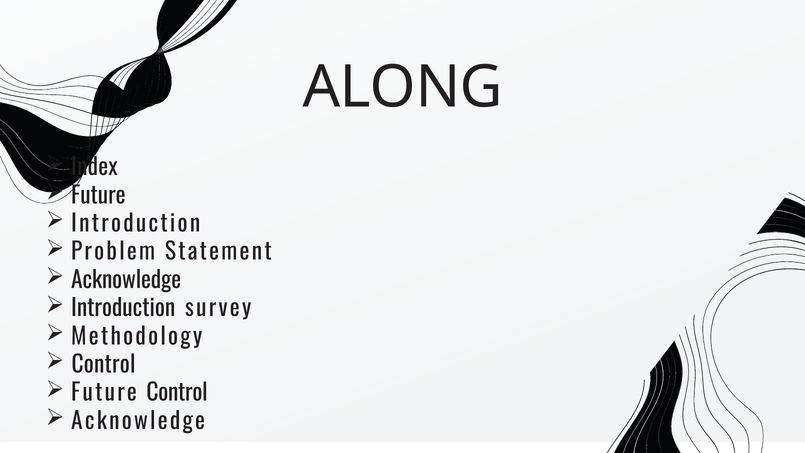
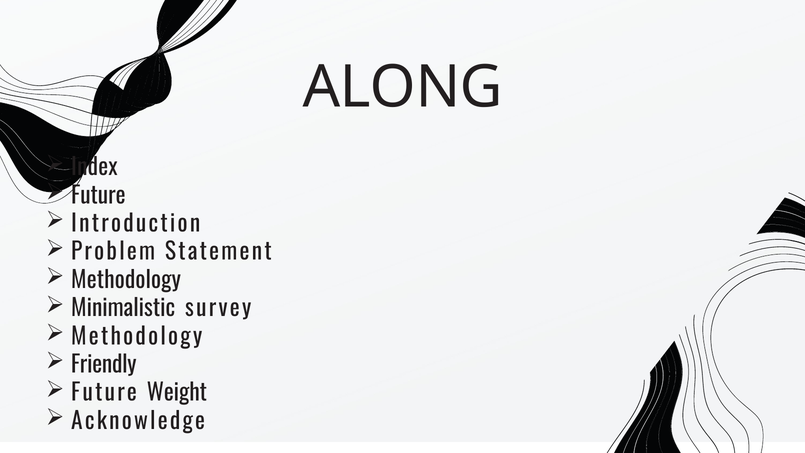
Acknowledge: Acknowledge -> Methodology (126, 280)
Introduction: Introduction -> Minimalistic (123, 308)
Control: Control -> Friendly (104, 365)
Future Control: Control -> Weight (177, 393)
